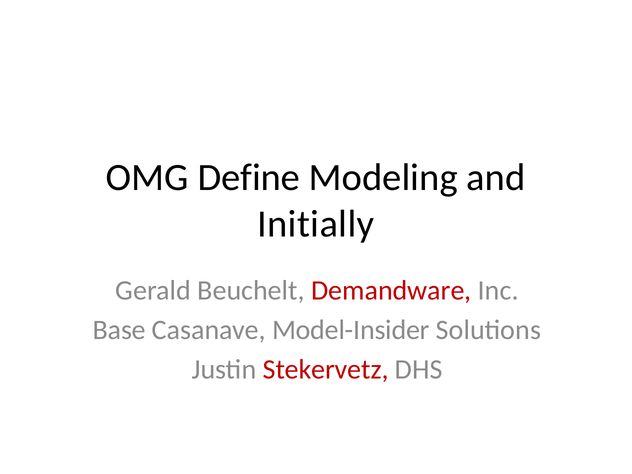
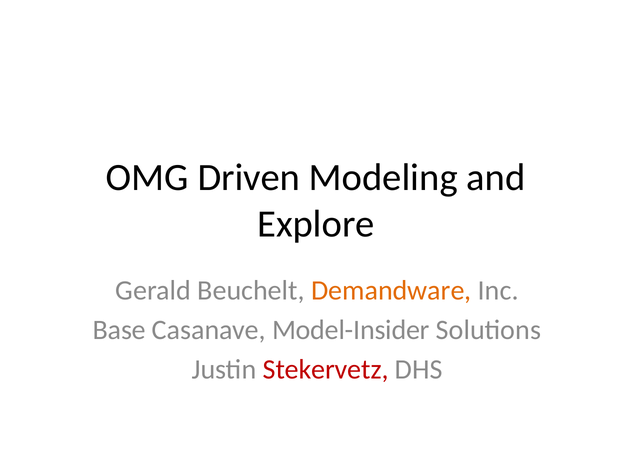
Define: Define -> Driven (249, 178)
Initially: Initially -> Explore (316, 224)
Demandware colour: red -> orange (391, 291)
